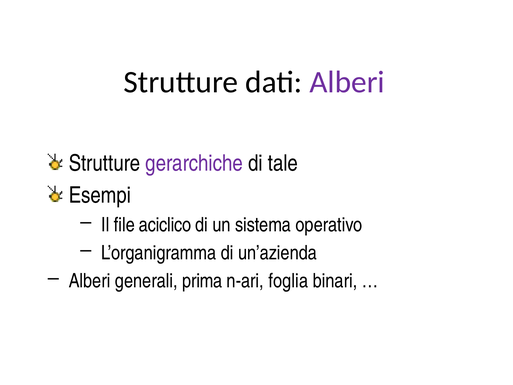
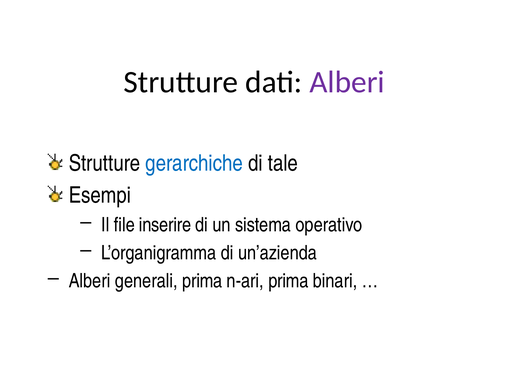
gerarchiche colour: purple -> blue (194, 163)
aciclico: aciclico -> inserire (165, 225)
n-ari foglia: foglia -> prima (288, 281)
